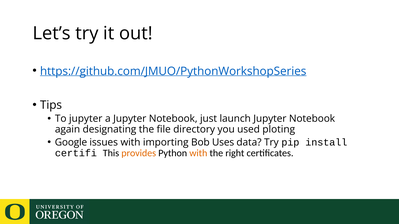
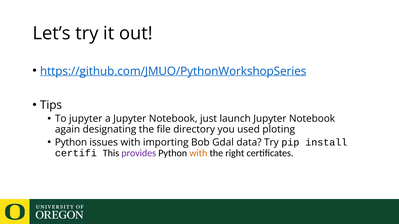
Google: Google -> Python (71, 143)
Uses: Uses -> Gdal (223, 143)
provides colour: orange -> purple (139, 153)
